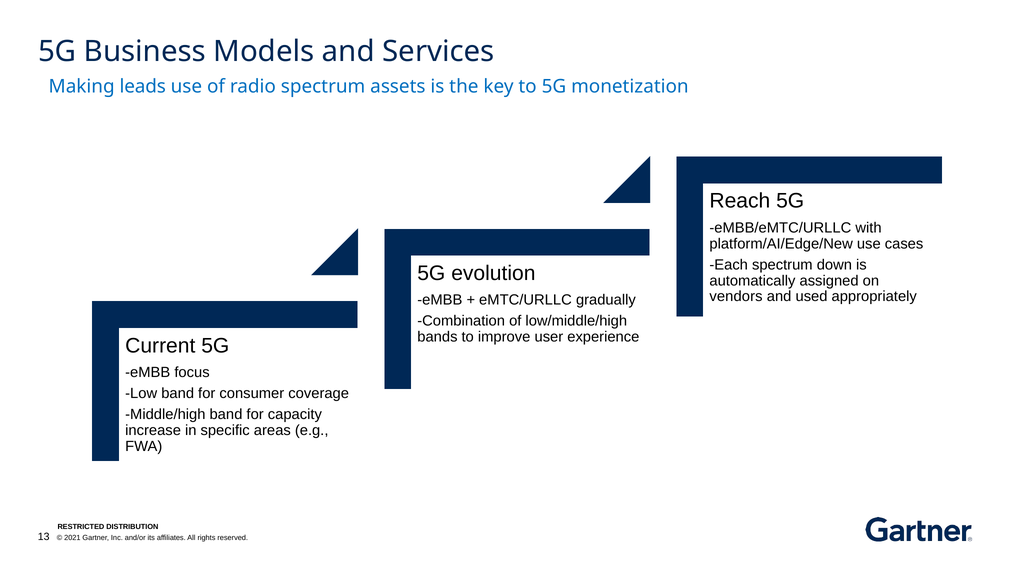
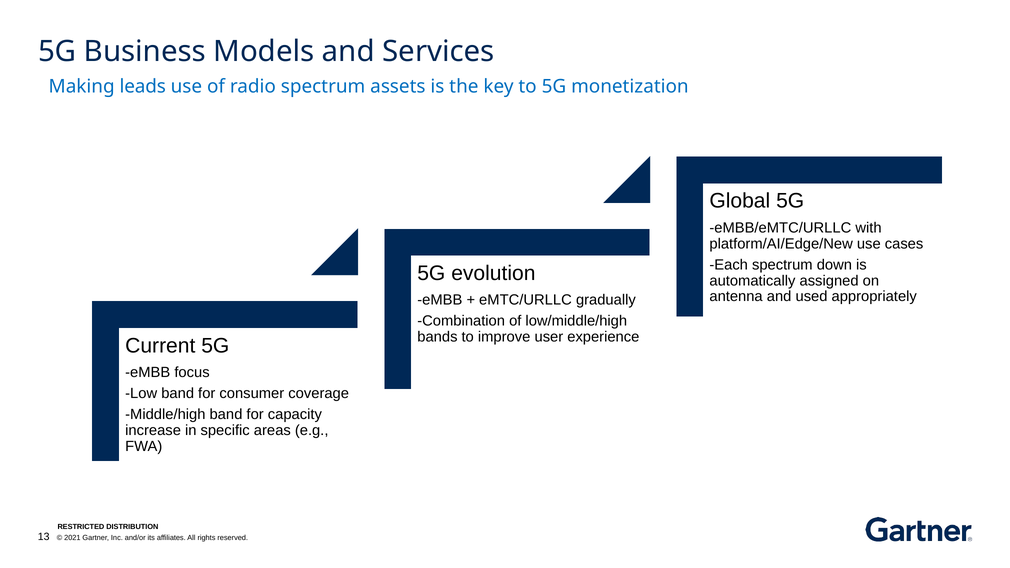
Reach: Reach -> Global (740, 201)
vendors: vendors -> antenna (736, 297)
